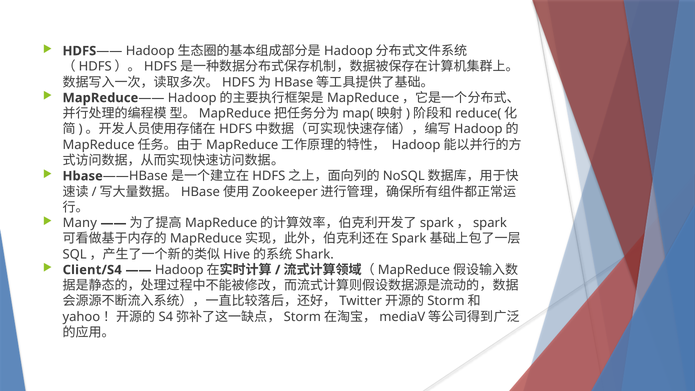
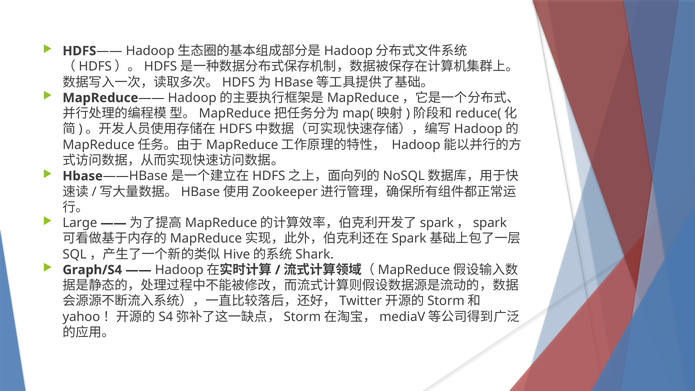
Many: Many -> Large (80, 223)
Client/S4: Client/S4 -> Graph/S4 (92, 270)
